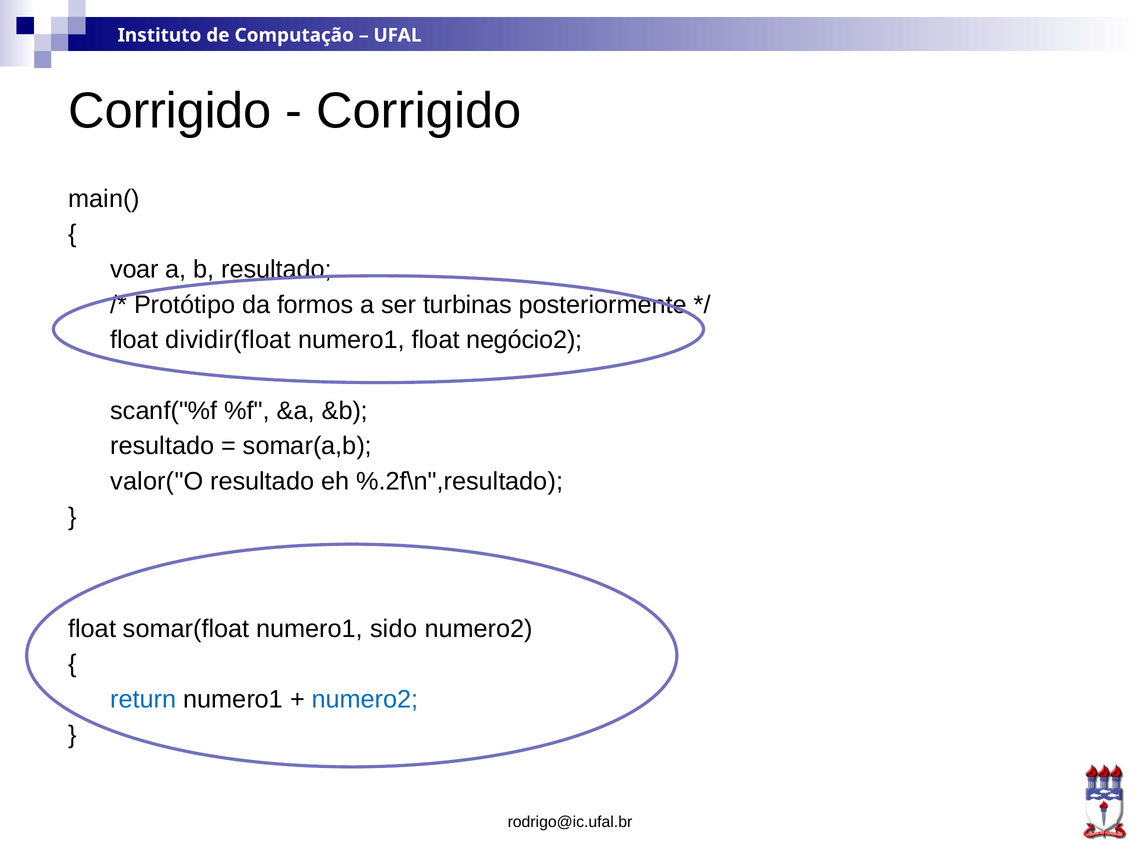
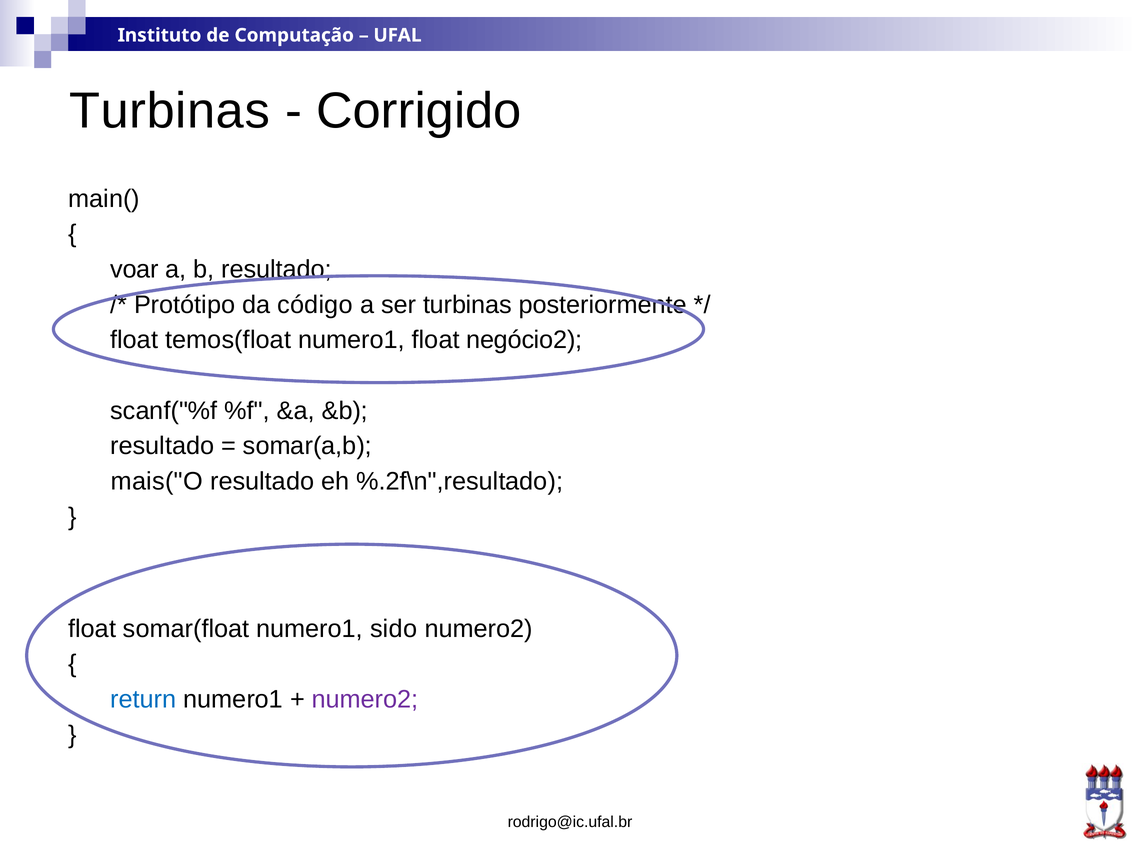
Corrigido: Corrigido -> Turbinas (170, 111)
formos: formos -> código (315, 305)
dividir(float: dividir(float -> temos(float (228, 340)
valor("O: valor("O -> mais("O (157, 481)
numero2 colour: blue -> purple (365, 699)
